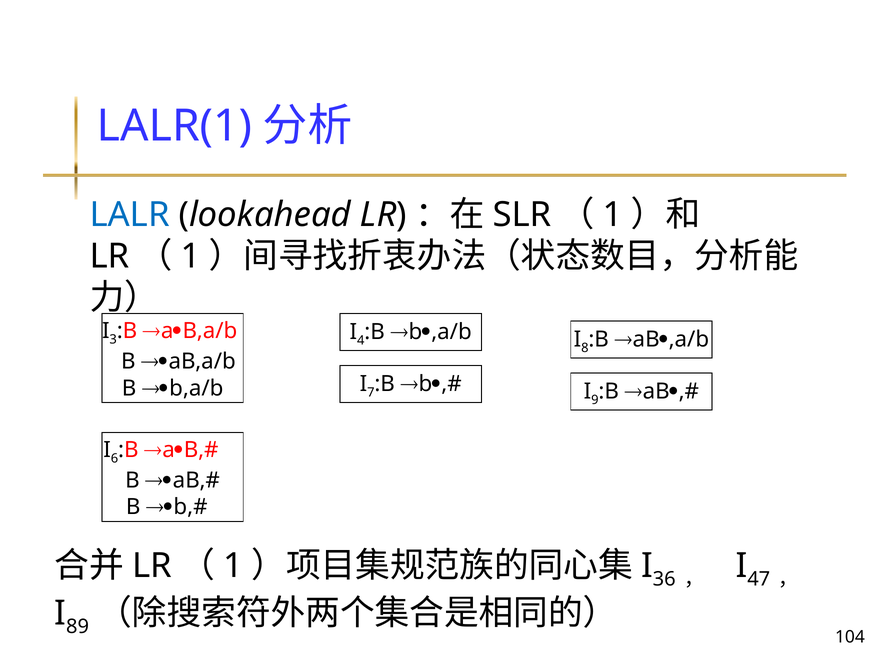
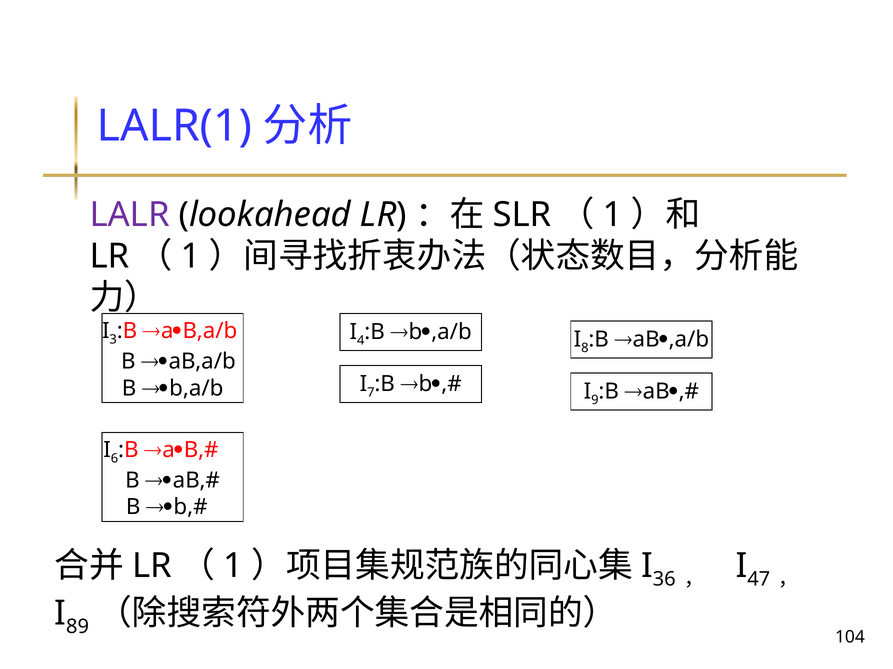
LALR colour: blue -> purple (130, 215)
